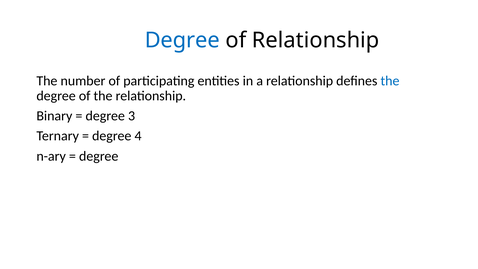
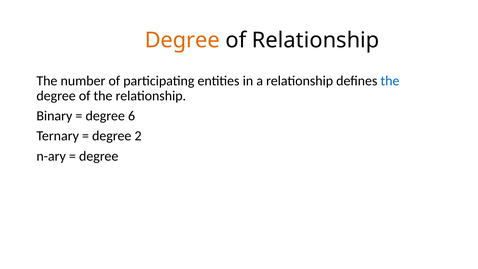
Degree colour: blue -> orange (182, 40)
3: 3 -> 6 (132, 116)
4: 4 -> 2 (138, 136)
